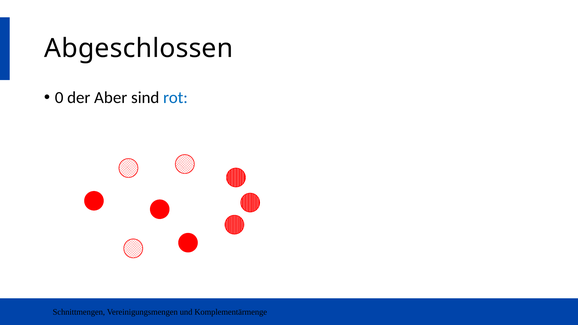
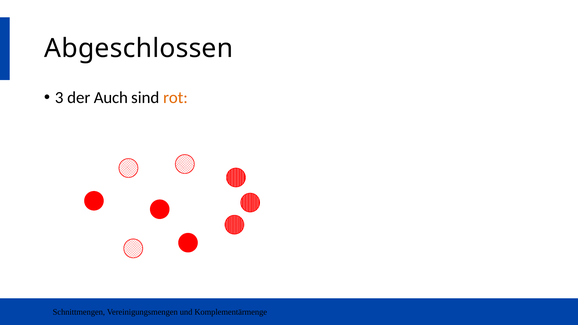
0: 0 -> 3 (59, 98)
Aber: Aber -> Auch (111, 98)
rot colour: blue -> orange (175, 98)
